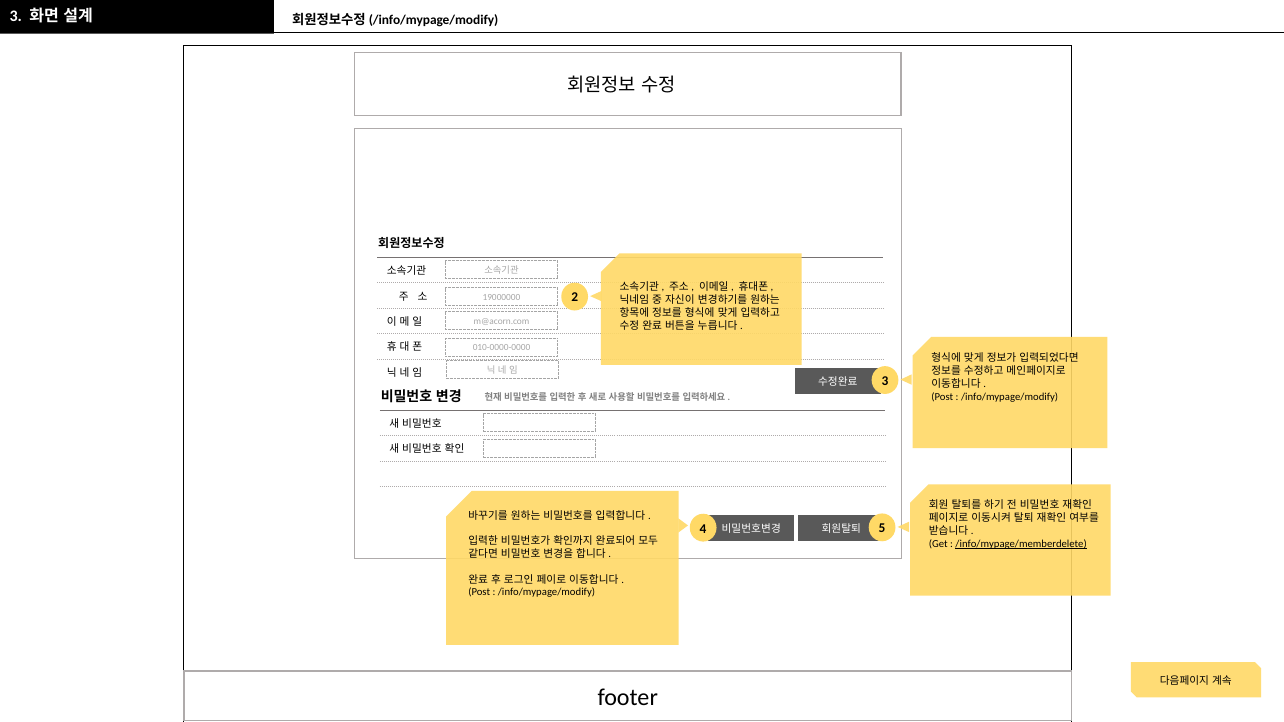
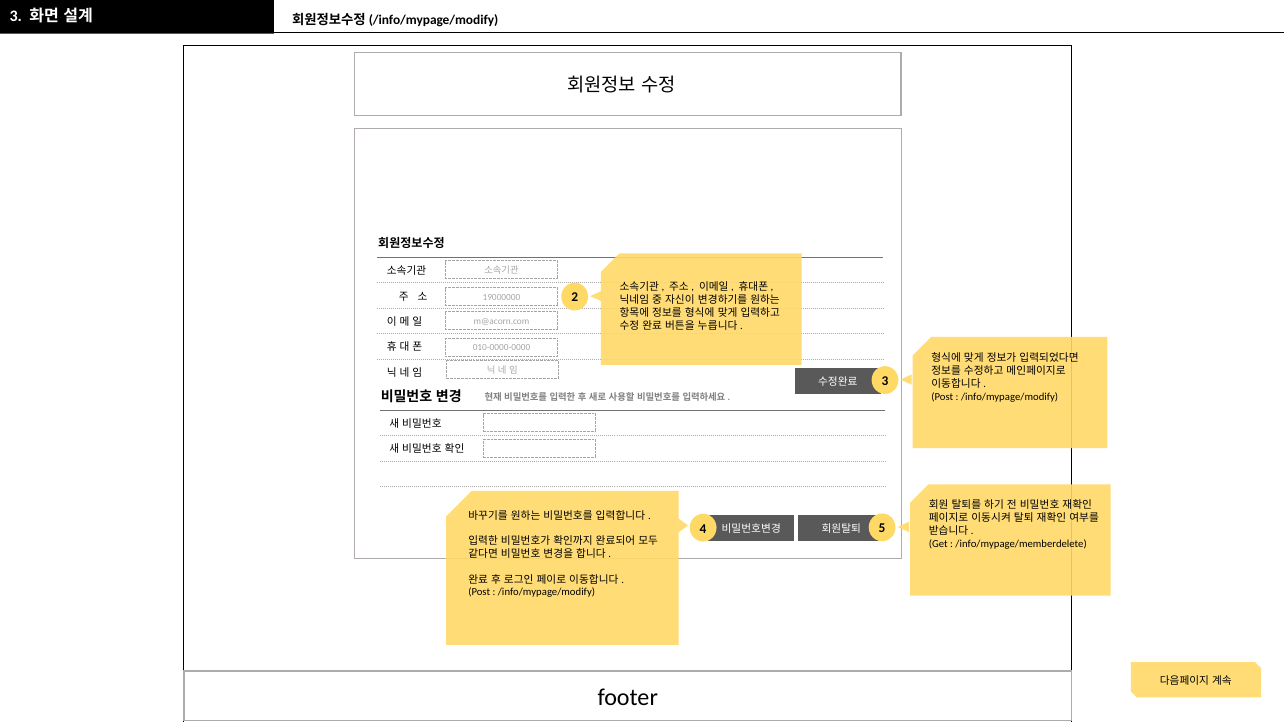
/info/mypage/memberdelete underline: present -> none (1021, 544)
